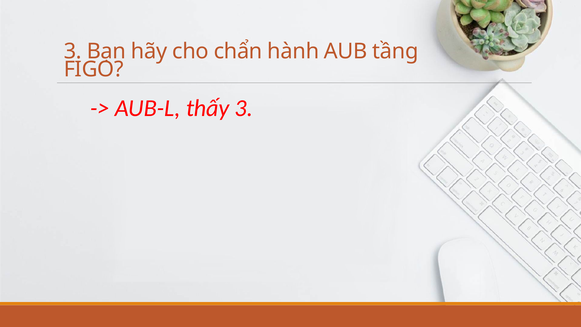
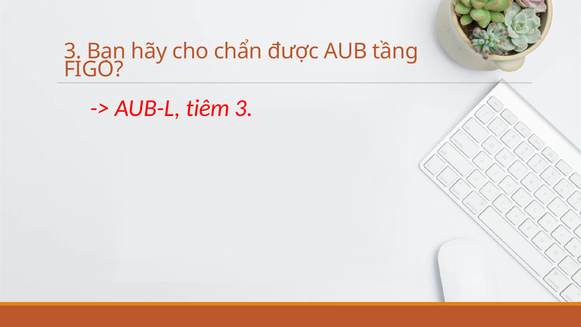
hành: hành -> được (293, 51)
thấy: thấy -> tiêm (208, 108)
